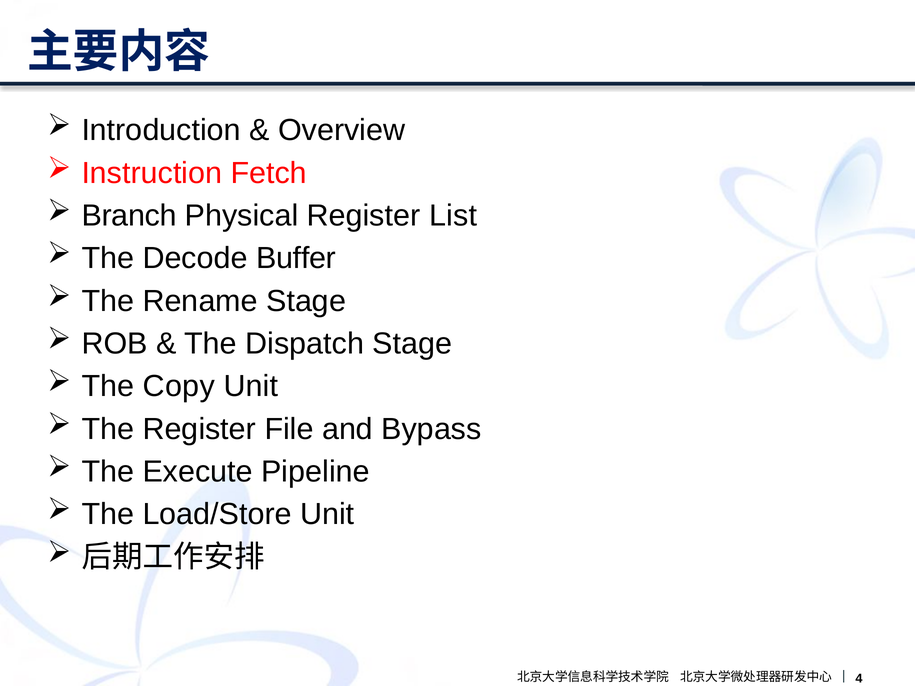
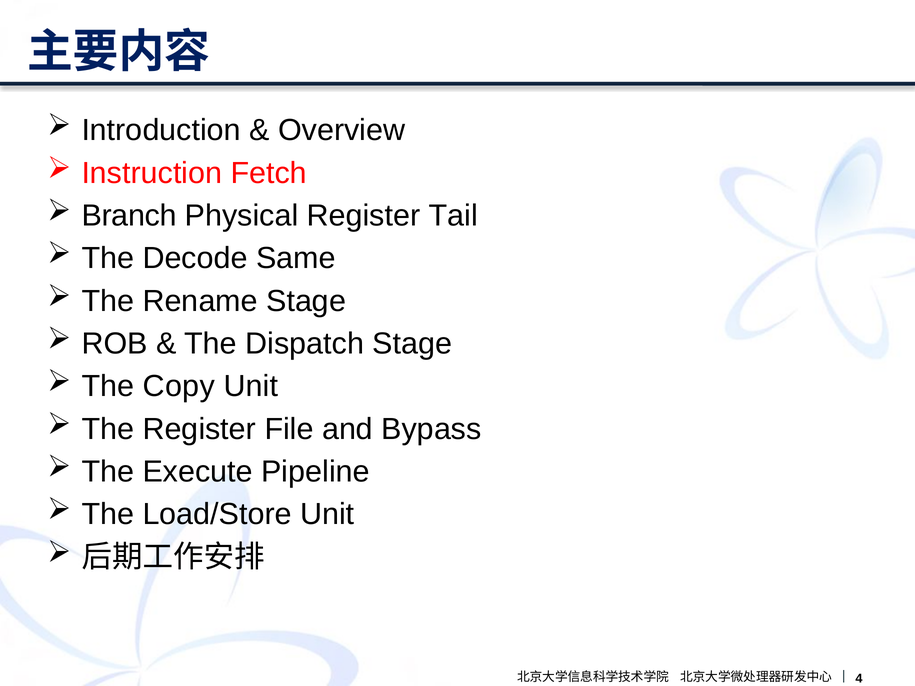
List: List -> Tail (453, 216)
Buffer: Buffer -> Same (296, 258)
